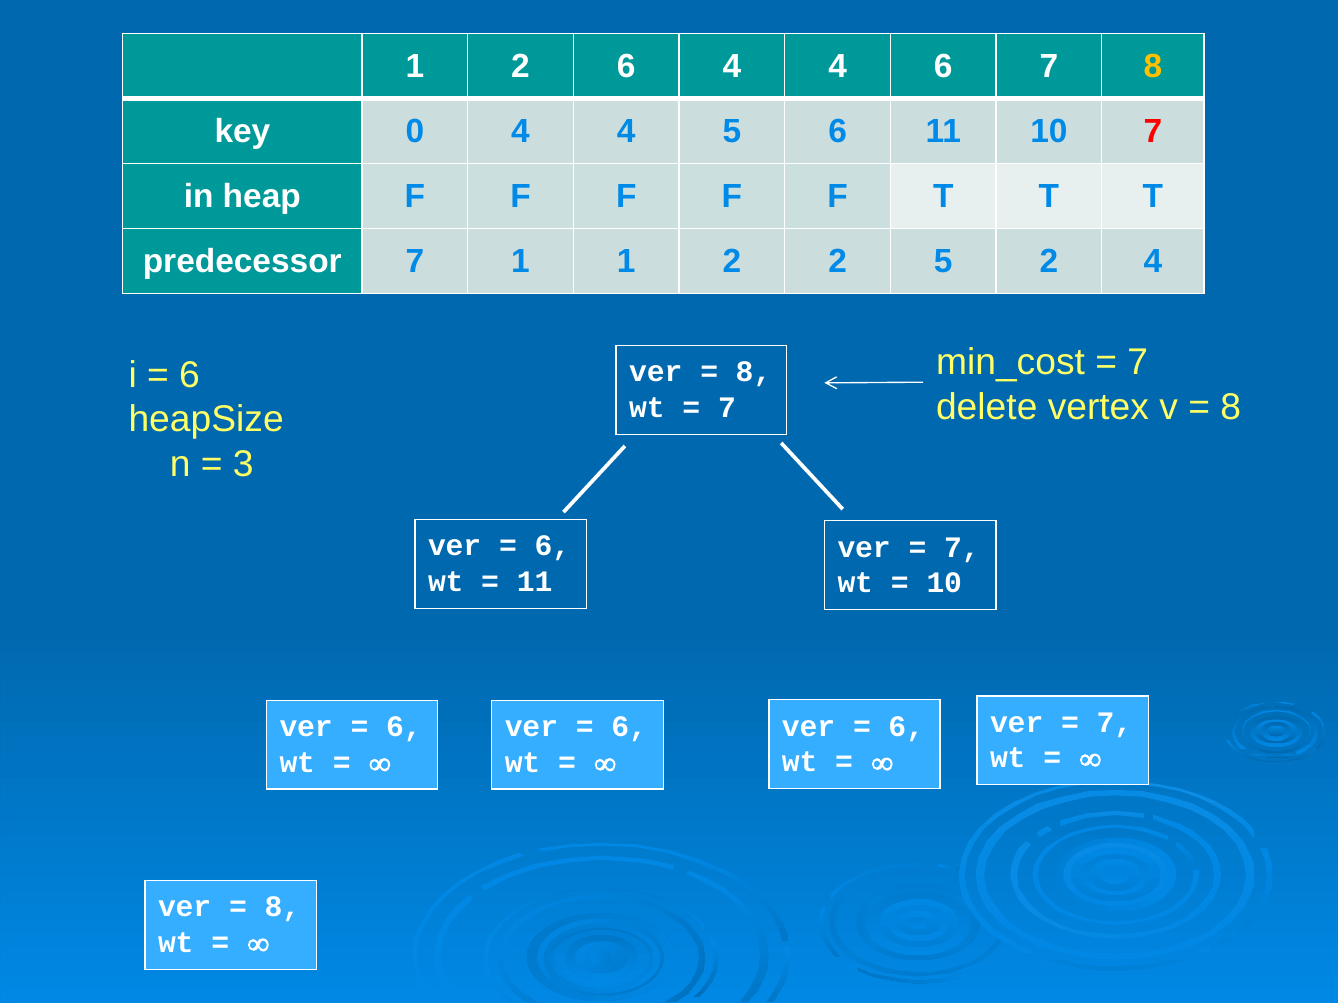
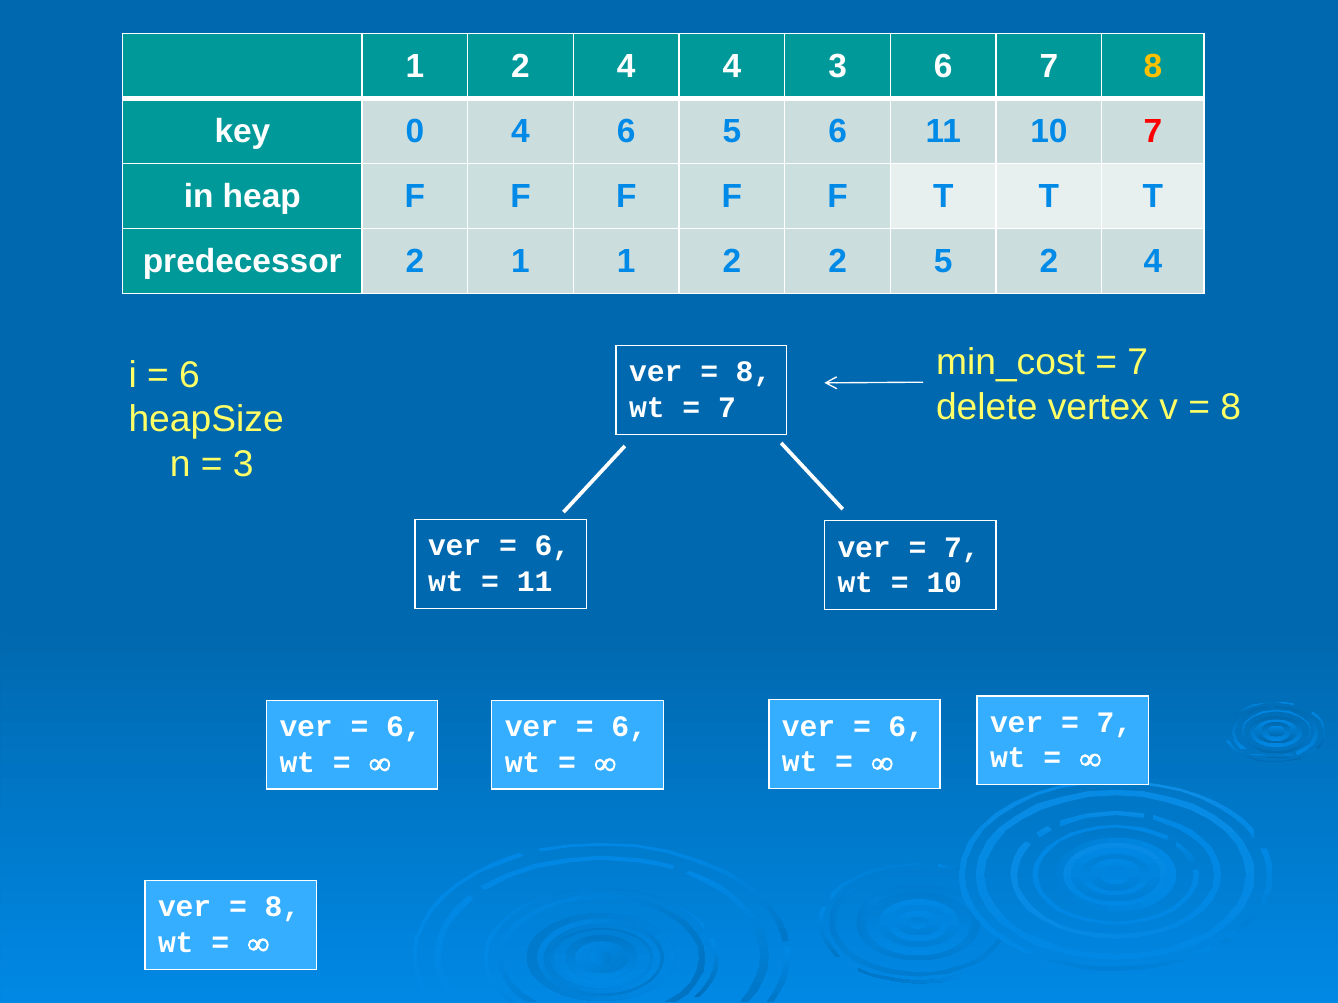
1 2 6: 6 -> 4 (626, 67)
4: 4 -> 3 (838, 67)
0 4 4: 4 -> 6 (626, 132)
predecessor 7: 7 -> 2 (415, 262)
